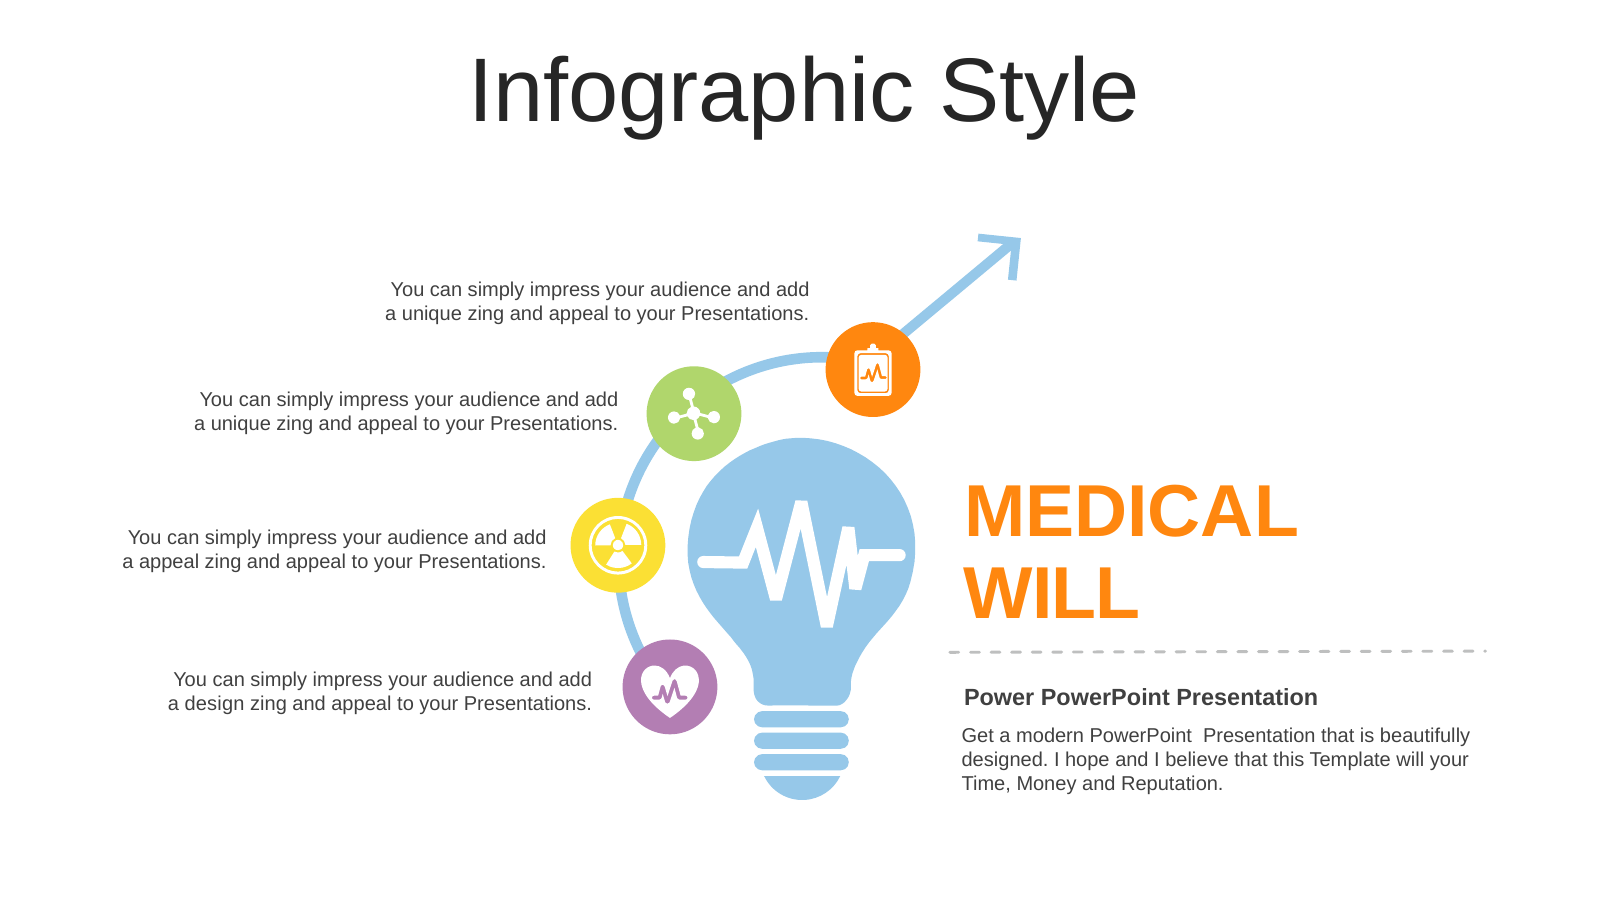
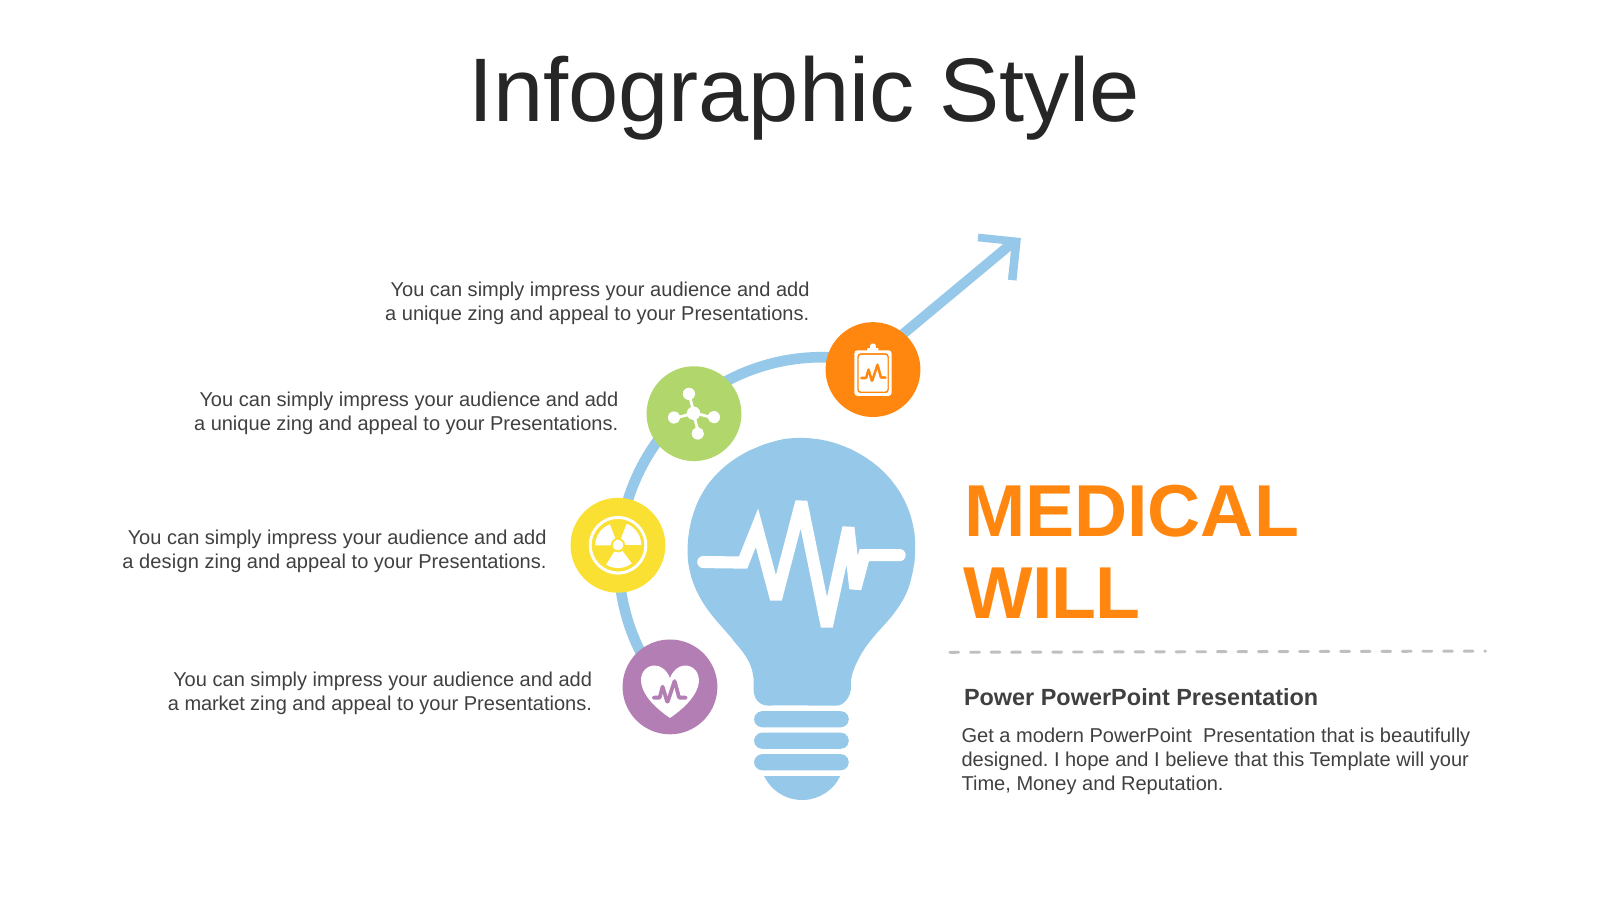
a appeal: appeal -> design (169, 561)
design: design -> market (215, 703)
